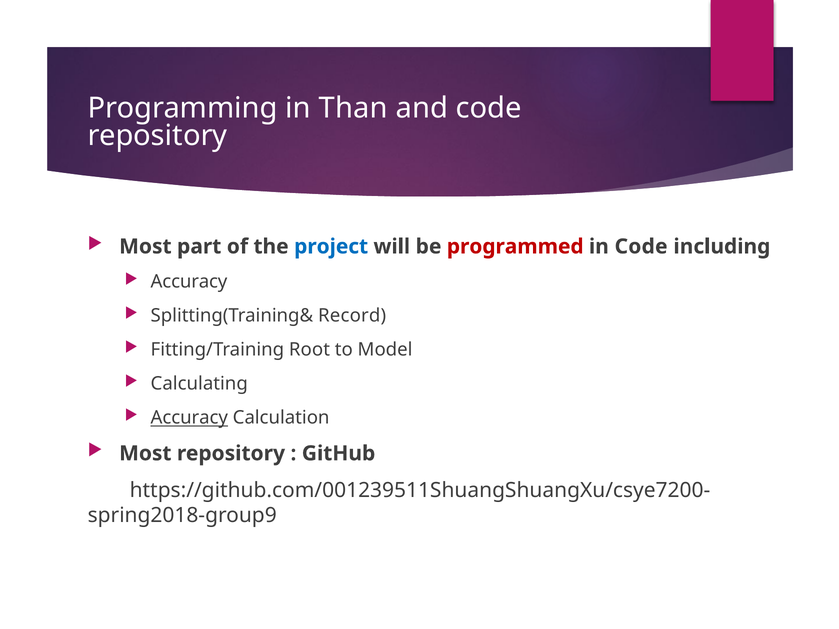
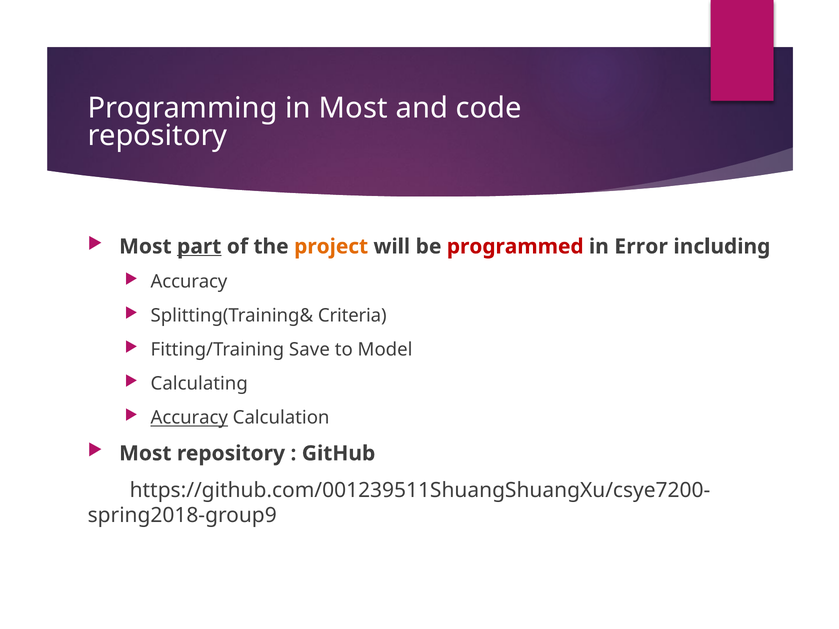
in Than: Than -> Most (353, 108)
part underline: none -> present (199, 247)
project colour: blue -> orange (331, 247)
in Code: Code -> Error (641, 247)
Record: Record -> Criteria (352, 316)
Root: Root -> Save (309, 350)
